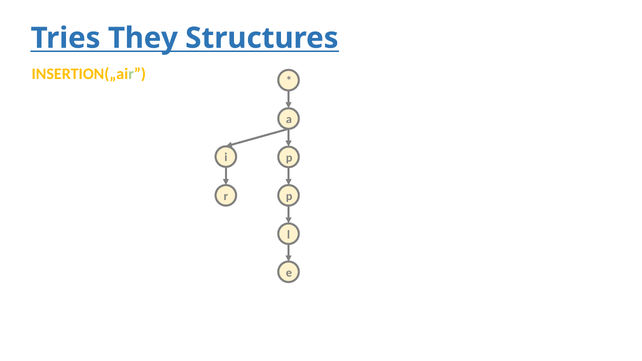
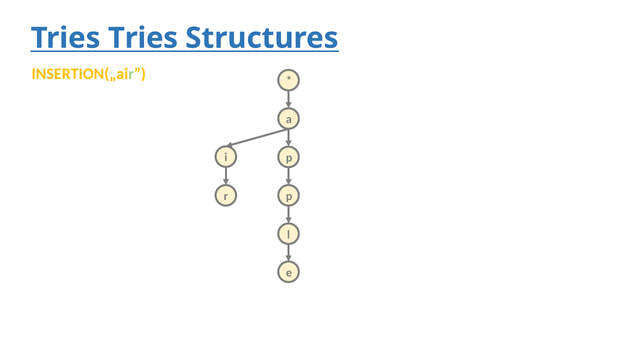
Tries They: They -> Tries (143, 38)
